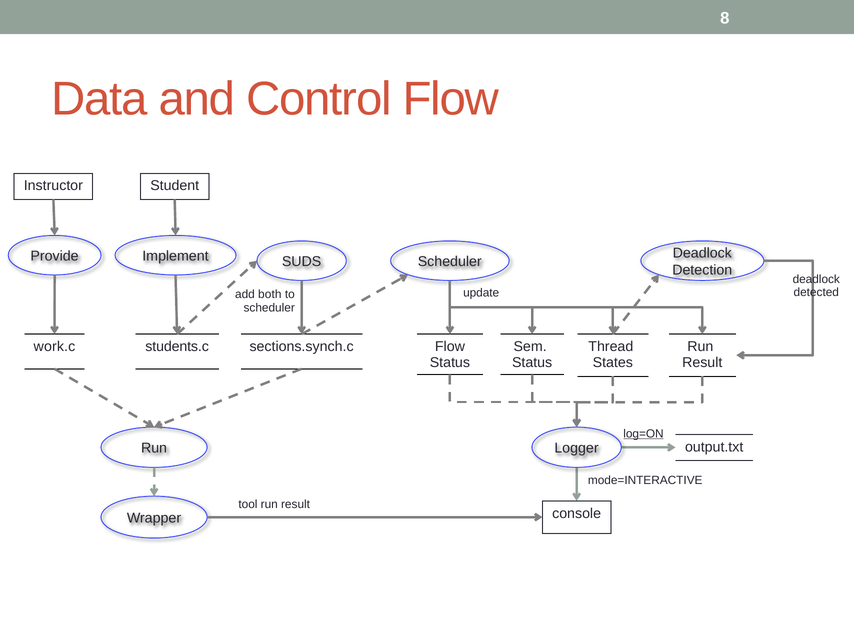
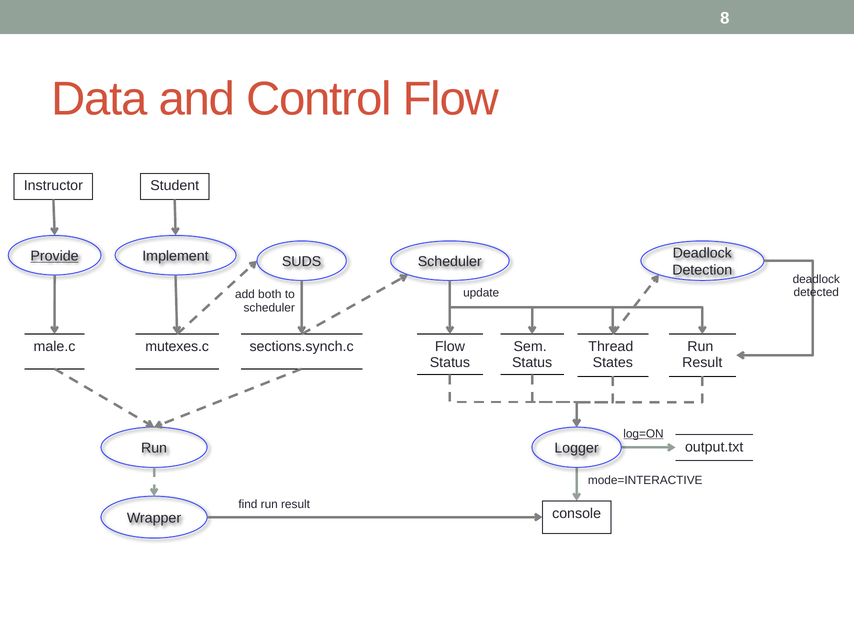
Provide underline: none -> present (55, 256)
work.c: work.c -> male.c (55, 347)
students.c: students.c -> mutexes.c (177, 347)
tool: tool -> find (248, 505)
